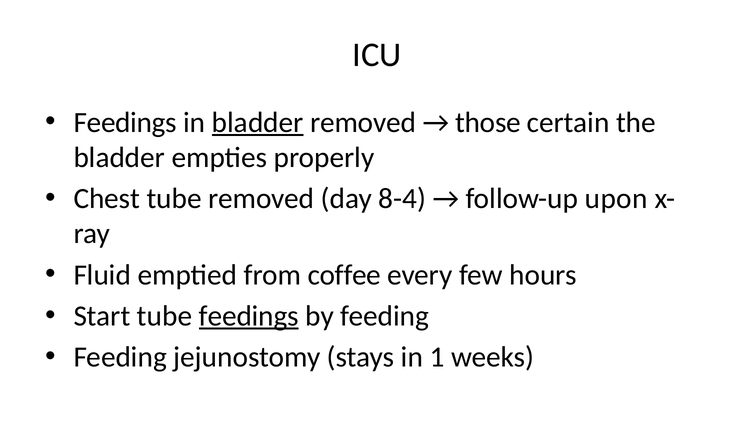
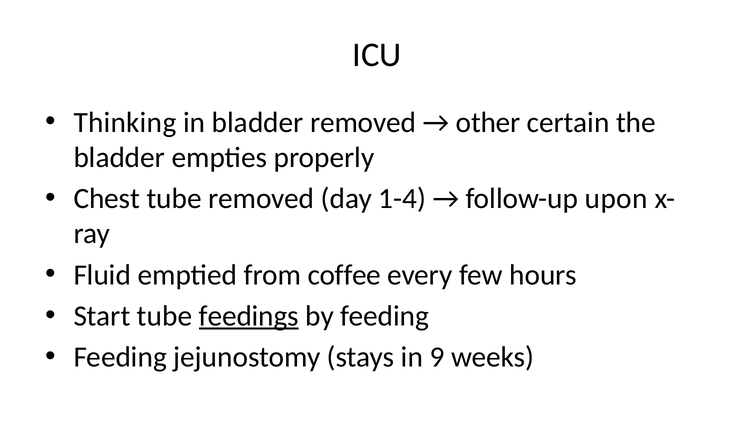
Feedings: Feedings -> Thinking (125, 122)
bladder underline: present -> none (258, 122)
those: those -> other (488, 122)
8-4: 8-4 -> 1-4 (402, 199)
1: 1 -> 9 (437, 357)
